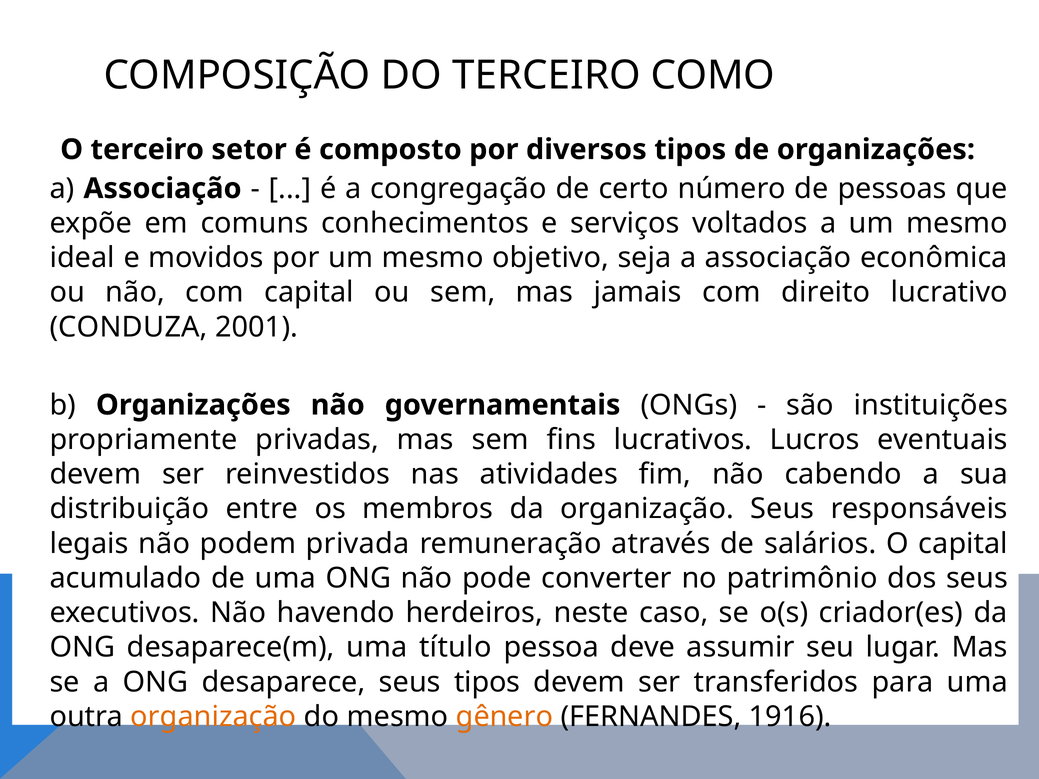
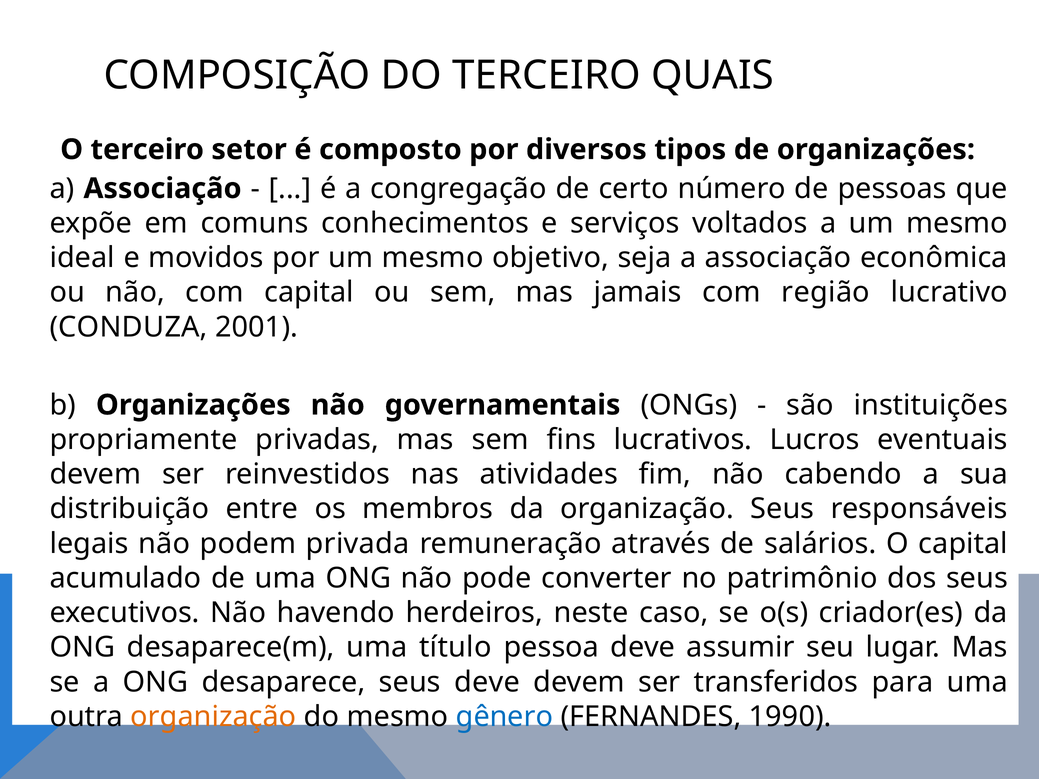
COMO: COMO -> QUAIS (713, 76)
direito: direito -> região (826, 293)
seus tipos: tipos -> deve (487, 682)
gênero colour: orange -> blue (504, 717)
1916: 1916 -> 1990 (790, 717)
